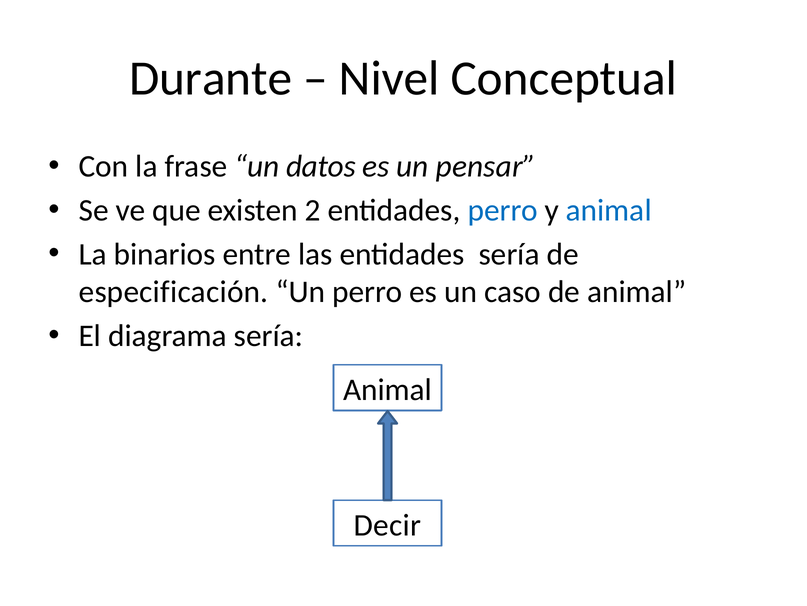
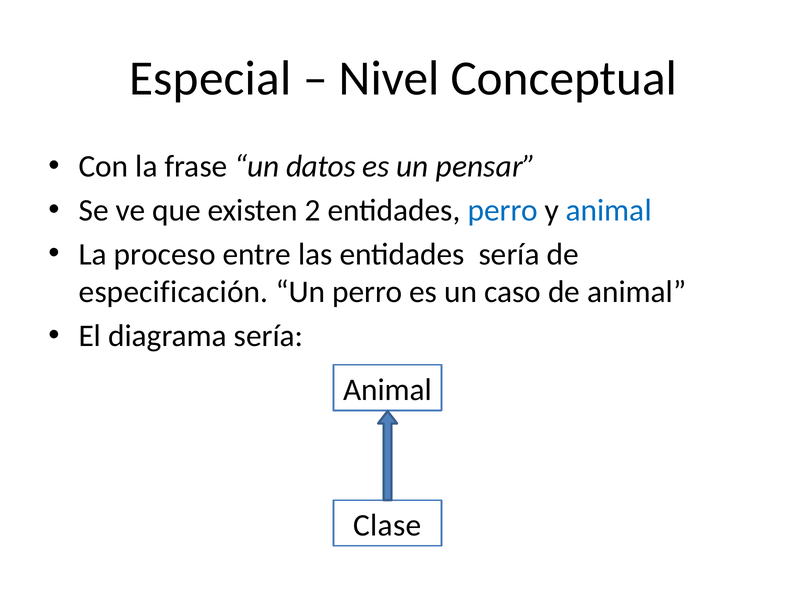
Durante: Durante -> Especial (210, 78)
binarios: binarios -> proceso (165, 254)
Decir: Decir -> Clase (387, 525)
